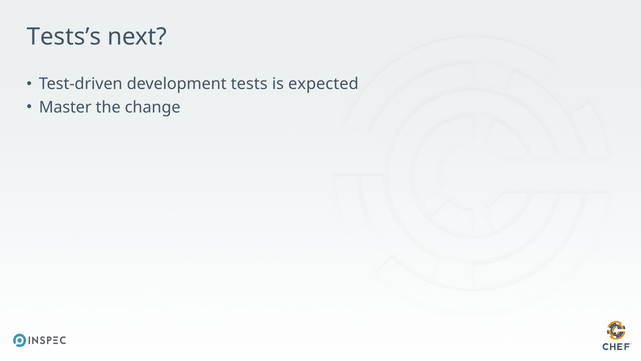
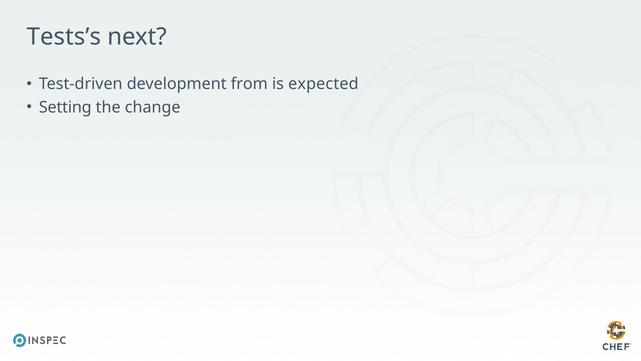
tests: tests -> from (249, 84)
Master: Master -> Setting (65, 107)
